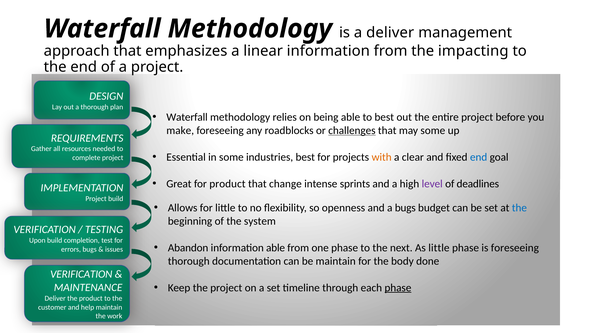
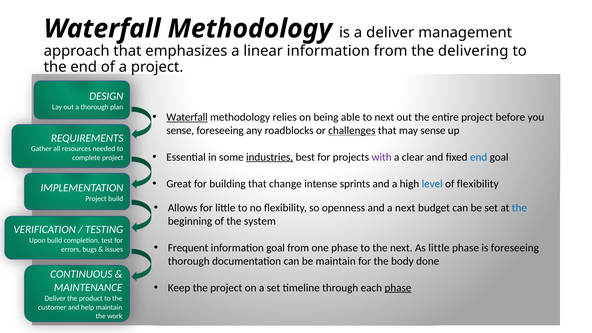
impacting: impacting -> delivering (473, 51)
Waterfall underline: none -> present (187, 117)
to best: best -> next (384, 117)
make: make -> sense (180, 130)
may some: some -> sense (433, 130)
industries underline: none -> present (270, 157)
with colour: orange -> purple (382, 157)
for product: product -> building (228, 184)
level colour: purple -> blue (432, 184)
of deadlines: deadlines -> flexibility (478, 184)
a bugs: bugs -> next (405, 208)
Abandon: Abandon -> Frequent (188, 248)
information able: able -> goal (276, 248)
VERIFICATION: VERIFICATION -> CONTINUOUS (81, 274)
